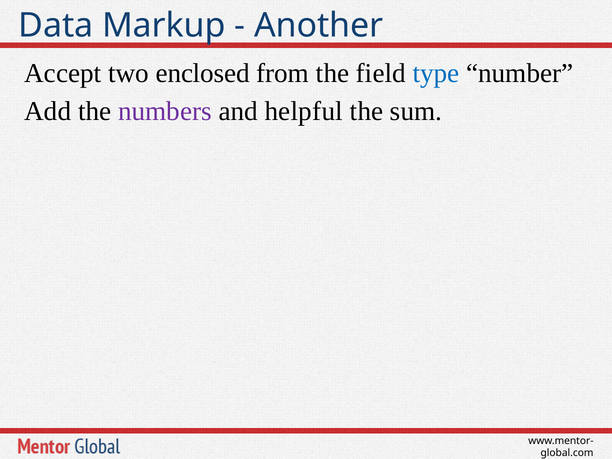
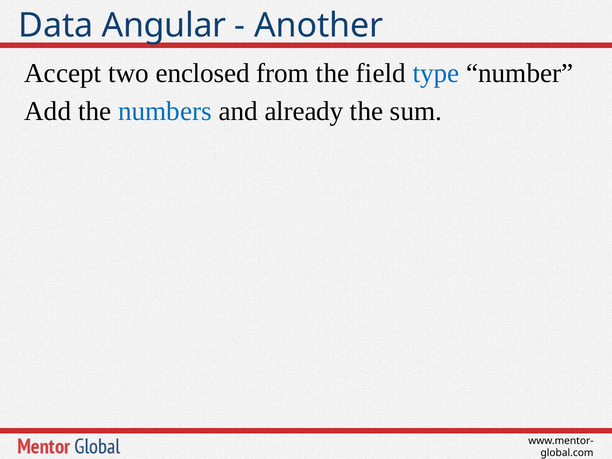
Markup: Markup -> Angular (164, 26)
numbers colour: purple -> blue (165, 111)
helpful: helpful -> already (304, 111)
